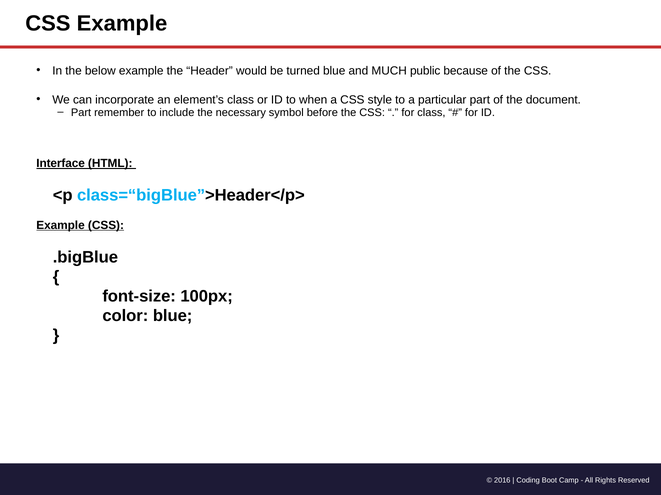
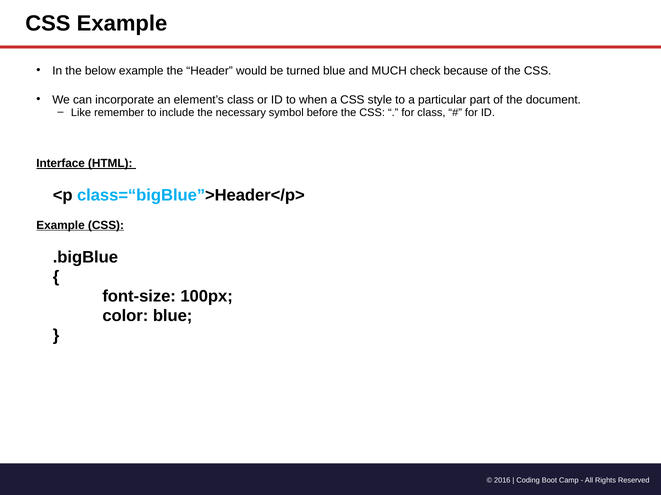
public: public -> check (425, 71)
Part: Part -> Like (81, 113)
